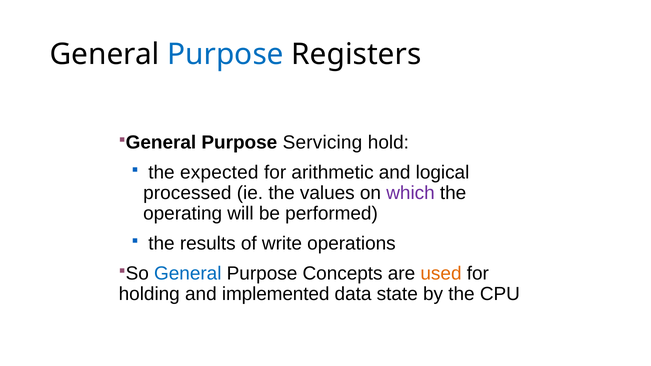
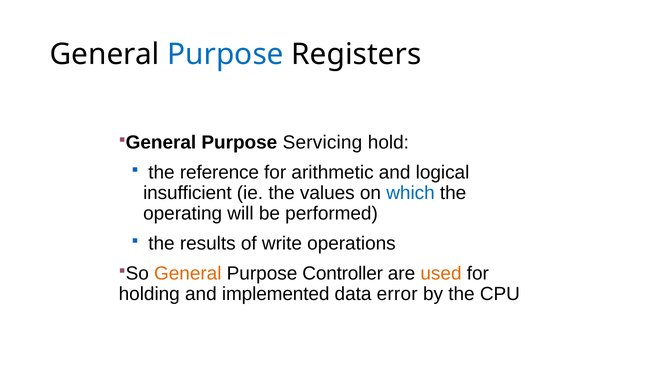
expected: expected -> reference (219, 173)
processed: processed -> insufficient (187, 193)
which colour: purple -> blue (411, 193)
General colour: blue -> orange (188, 274)
Concepts: Concepts -> Controller (343, 274)
state: state -> error (397, 294)
